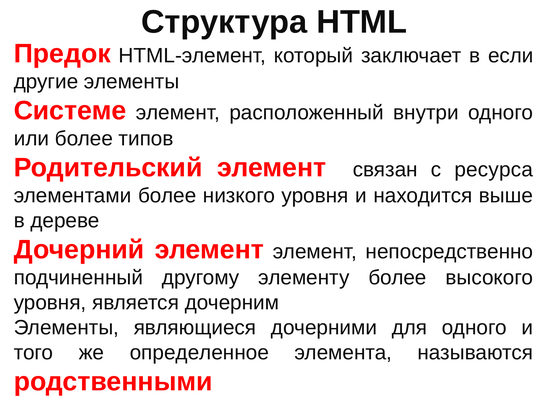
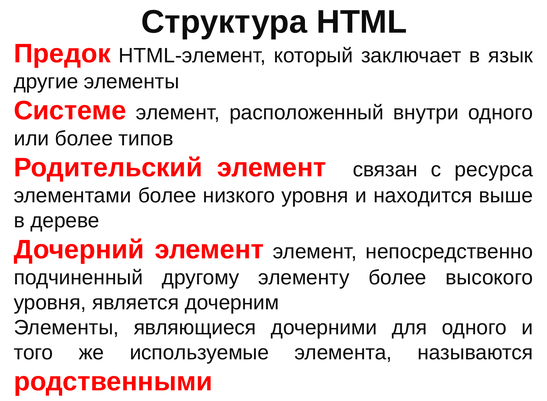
если: если -> язык (511, 55)
определенное: определенное -> используемые (199, 352)
